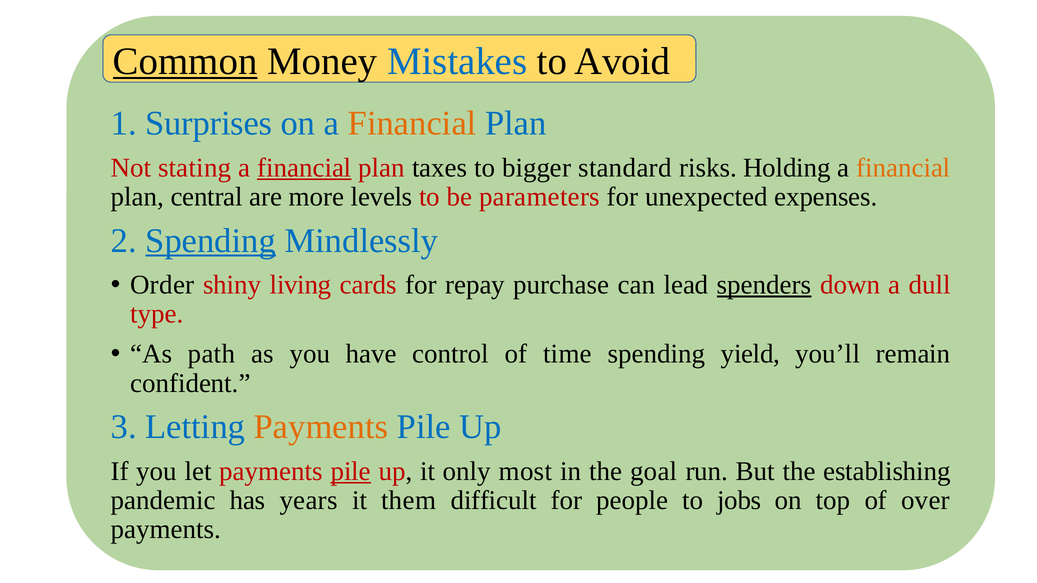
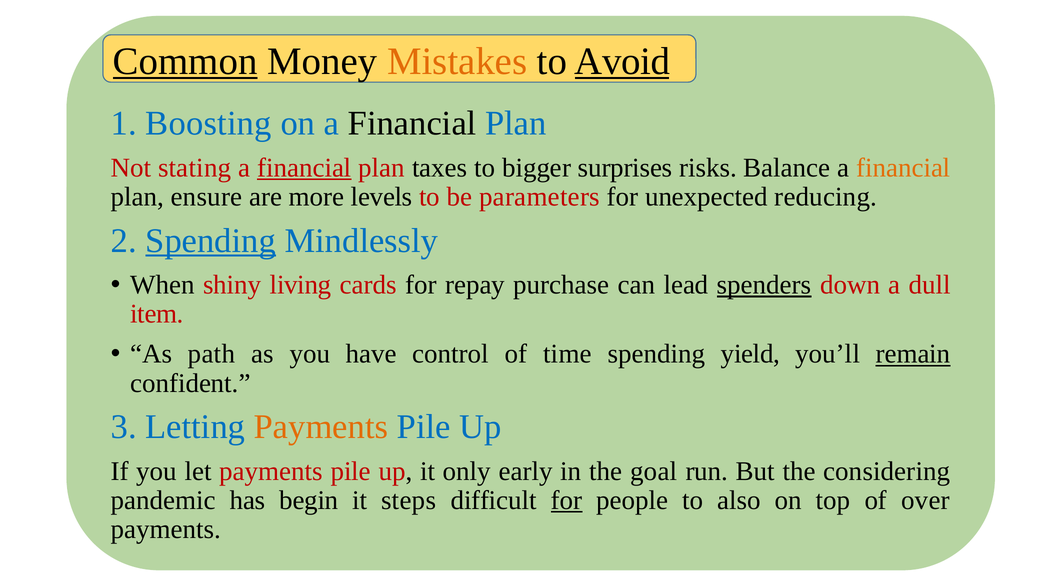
Mistakes colour: blue -> orange (457, 61)
Avoid underline: none -> present (622, 61)
Surprises: Surprises -> Boosting (209, 124)
Financial colour: orange -> black (412, 124)
standard: standard -> surprises (625, 168)
Holding: Holding -> Balance (787, 168)
central: central -> ensure (206, 197)
expenses: expenses -> reducing (826, 197)
Order: Order -> When (162, 285)
type: type -> item (157, 314)
remain underline: none -> present (913, 354)
pile underline: present -> none (351, 471)
most: most -> early (526, 471)
establishing: establishing -> considering (887, 471)
years: years -> begin (309, 501)
them: them -> steps (409, 501)
for underline: none -> present (567, 501)
jobs: jobs -> also (739, 501)
